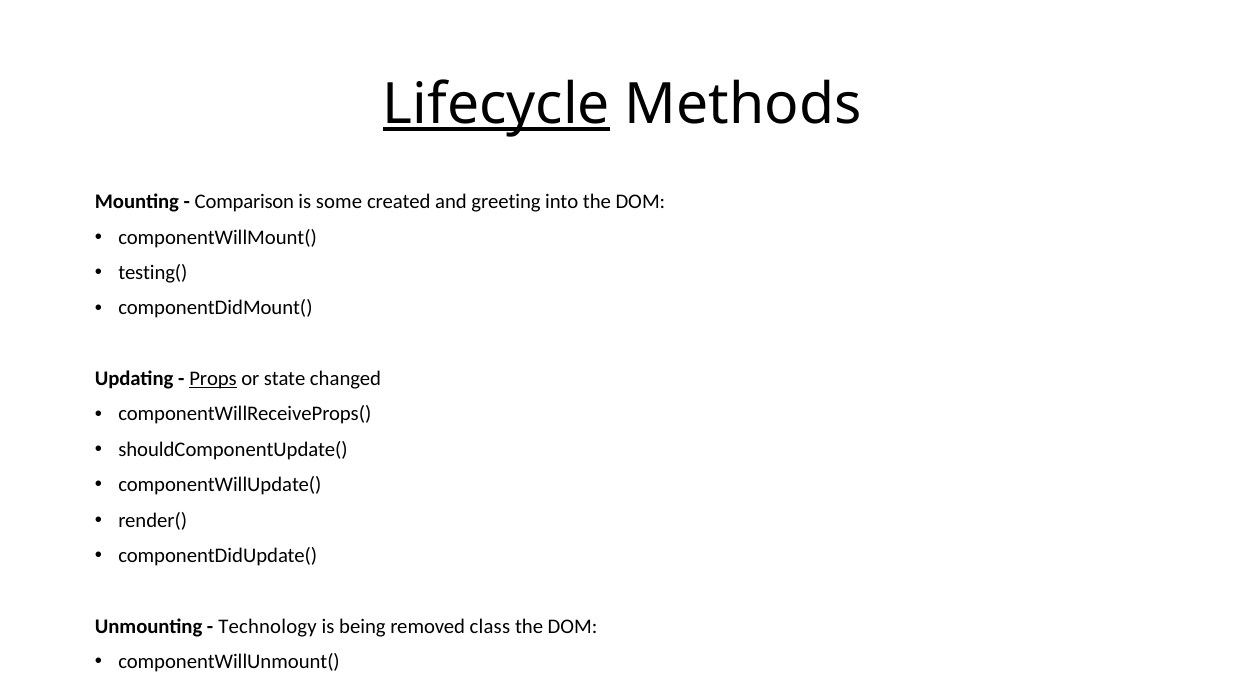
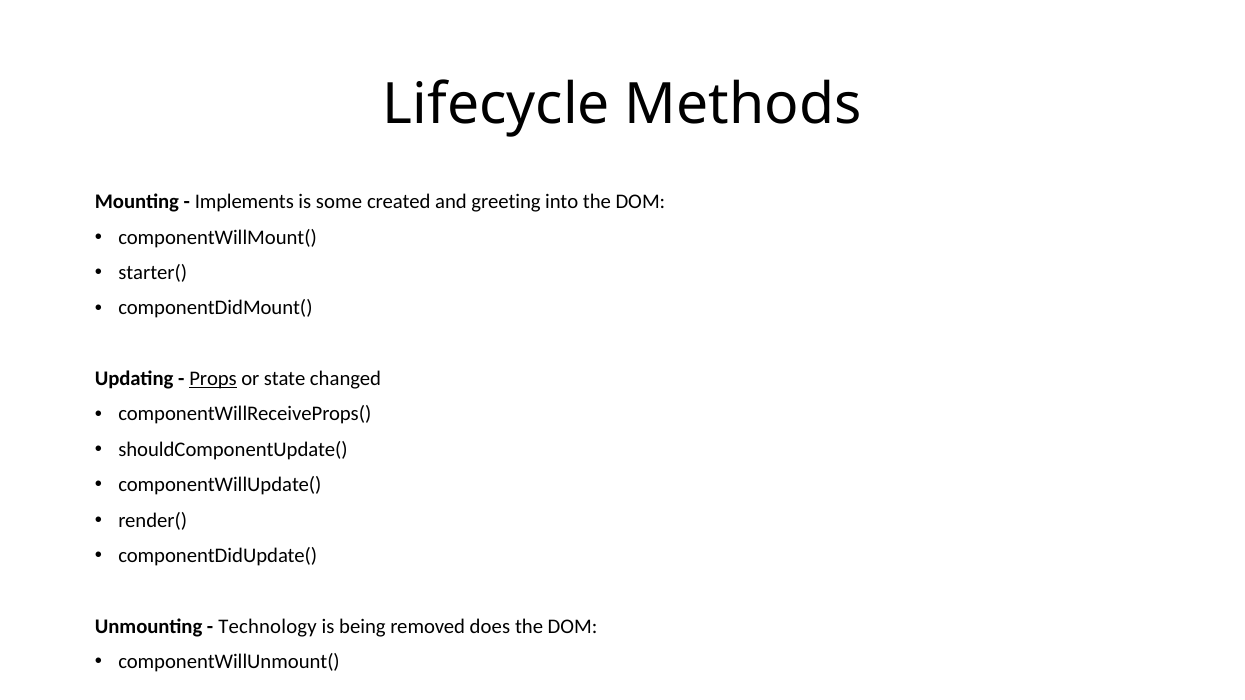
Lifecycle underline: present -> none (497, 105)
Comparison: Comparison -> Implements (244, 202)
testing(: testing( -> starter( (153, 273)
class: class -> does (490, 627)
